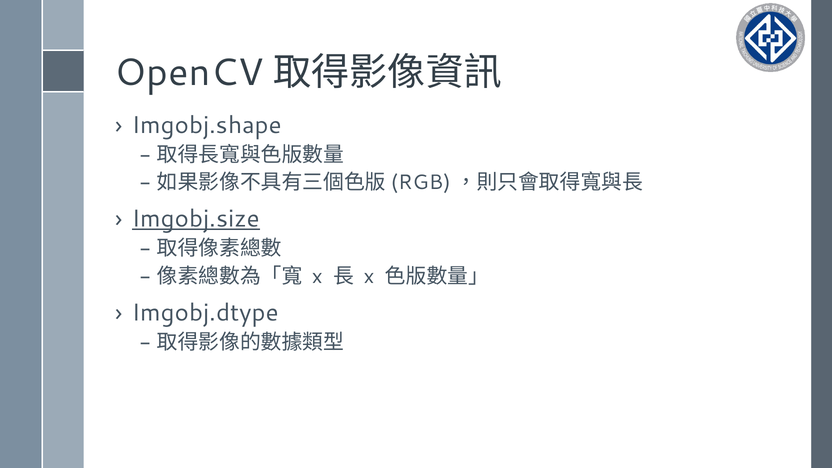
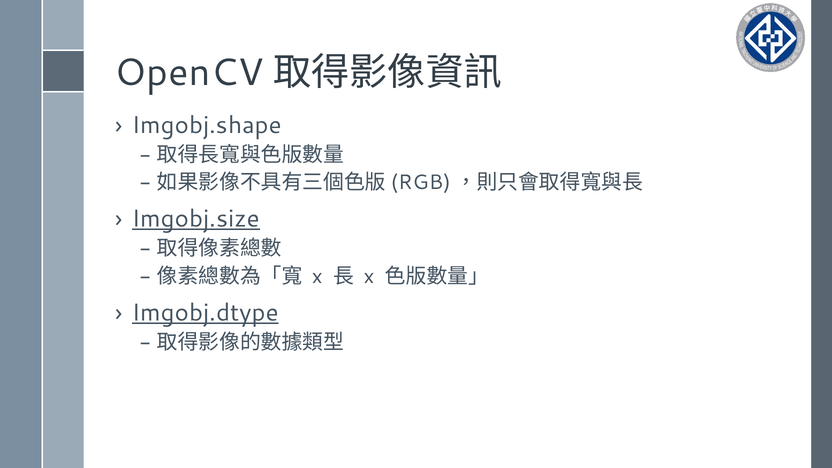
Imgobj.dtype underline: none -> present (205, 313)
